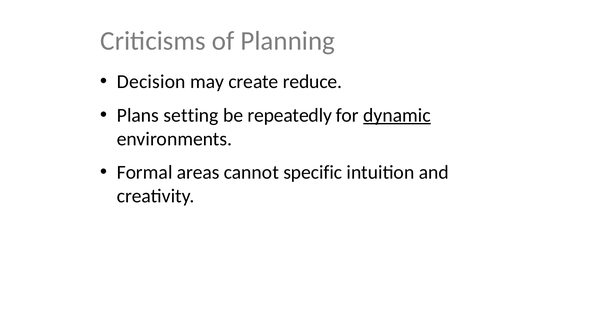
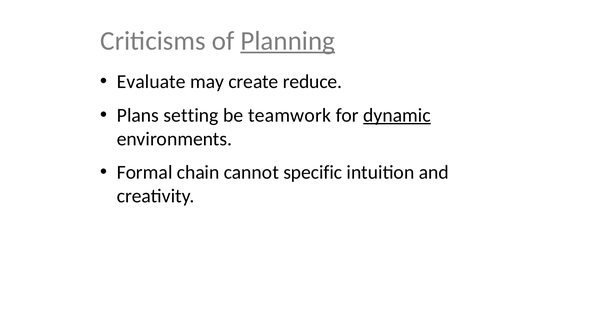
Planning underline: none -> present (288, 41)
Decision: Decision -> Evaluate (151, 82)
repeatedly: repeatedly -> teamwork (290, 115)
areas: areas -> chain (198, 172)
